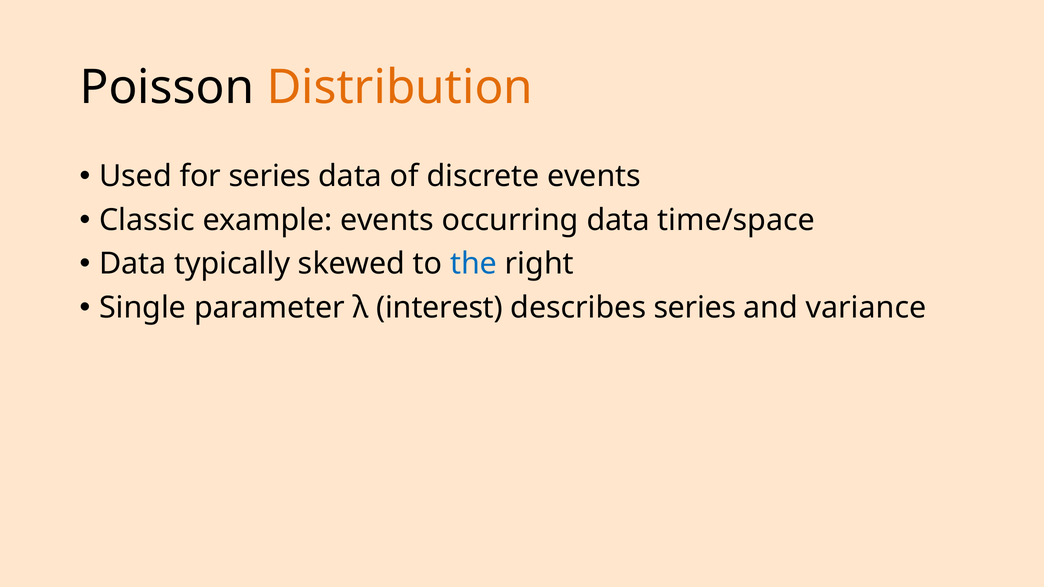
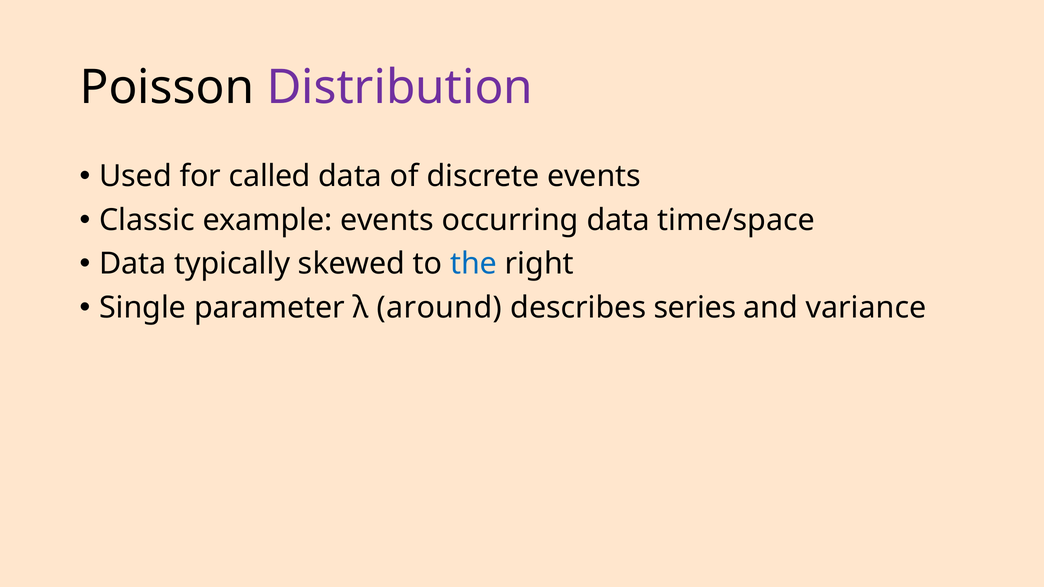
Distribution colour: orange -> purple (400, 88)
for series: series -> called (270, 177)
interest: interest -> around (439, 308)
